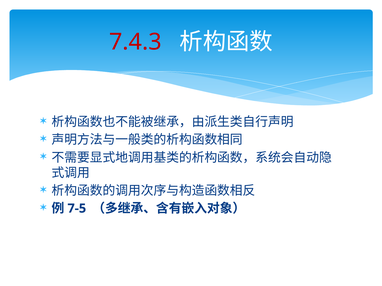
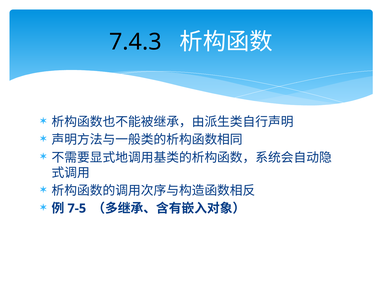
7.4.3 colour: red -> black (135, 42)
